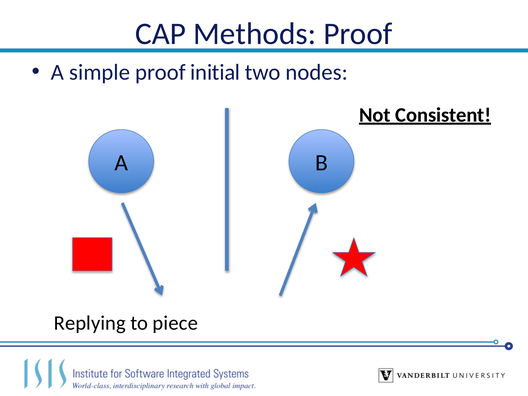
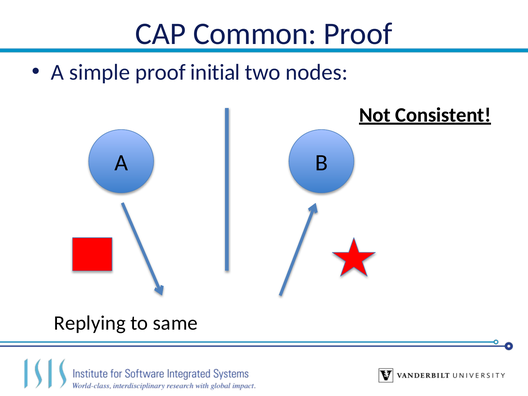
Methods: Methods -> Common (255, 34)
piece: piece -> same (175, 323)
